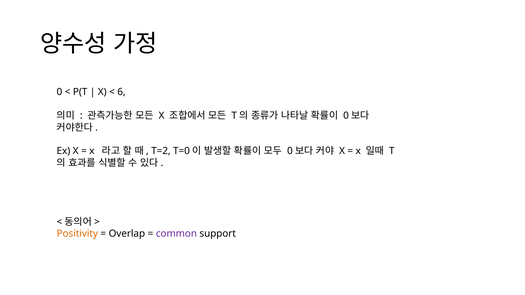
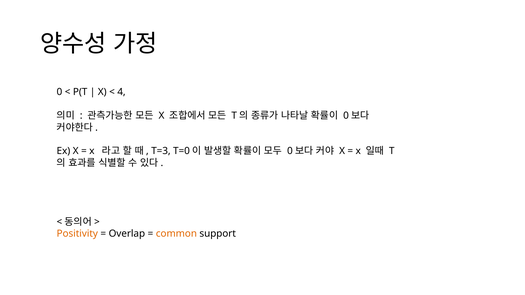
6: 6 -> 4 (121, 92)
T=2: T=2 -> T=3 (161, 151)
common colour: purple -> orange (176, 234)
